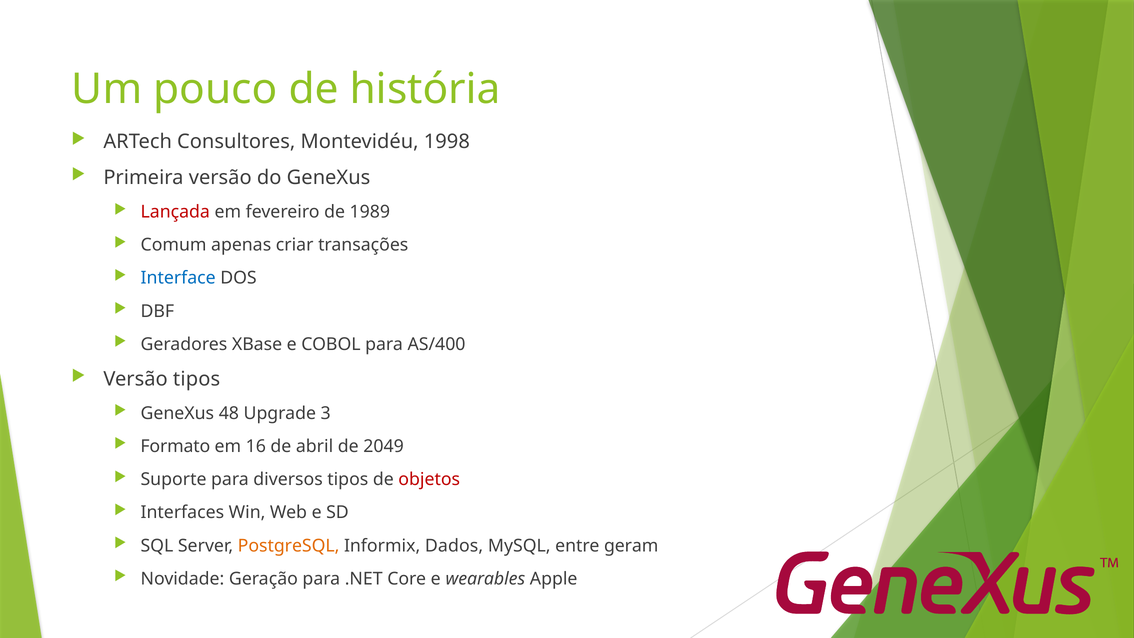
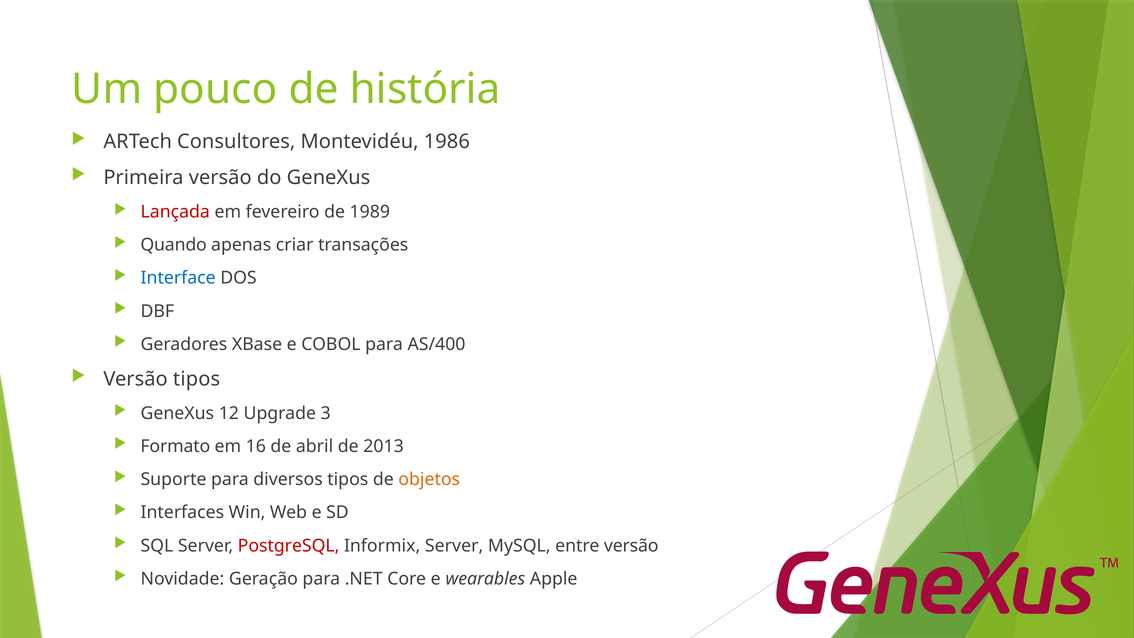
1998: 1998 -> 1986 (447, 142)
Comum: Comum -> Quando (174, 245)
48: 48 -> 12 (229, 413)
2049: 2049 -> 2013 (384, 446)
objetos colour: red -> orange (429, 479)
PostgreSQL colour: orange -> red (289, 546)
Informix Dados: Dados -> Server (454, 546)
entre geram: geram -> versão (631, 546)
